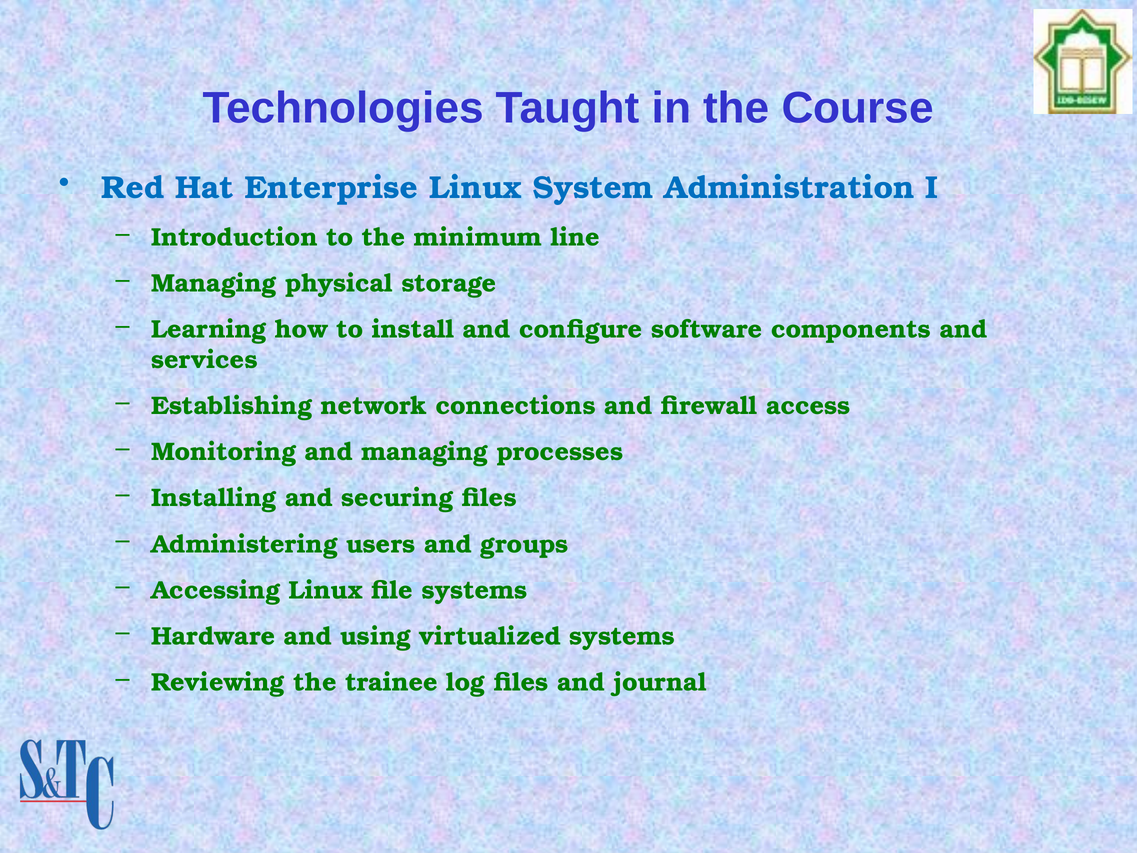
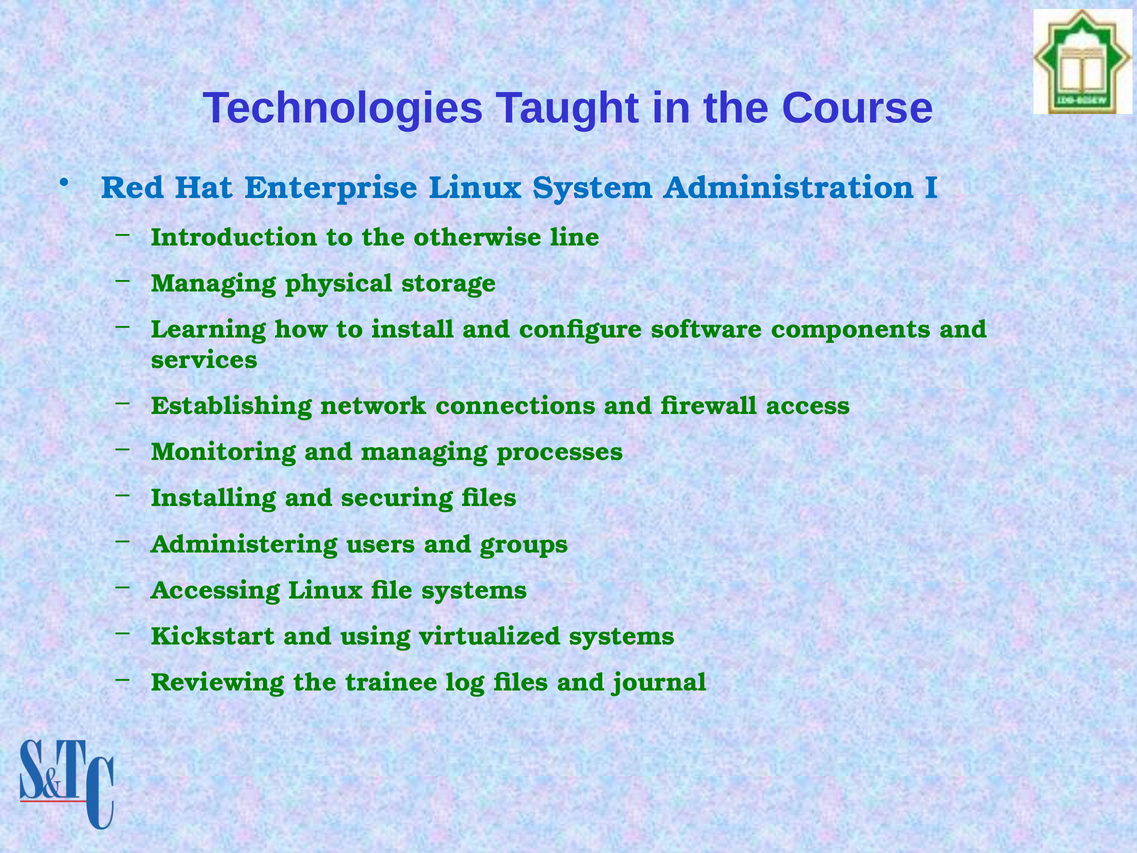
minimum: minimum -> otherwise (478, 237)
Hardware: Hardware -> Kickstart (213, 636)
